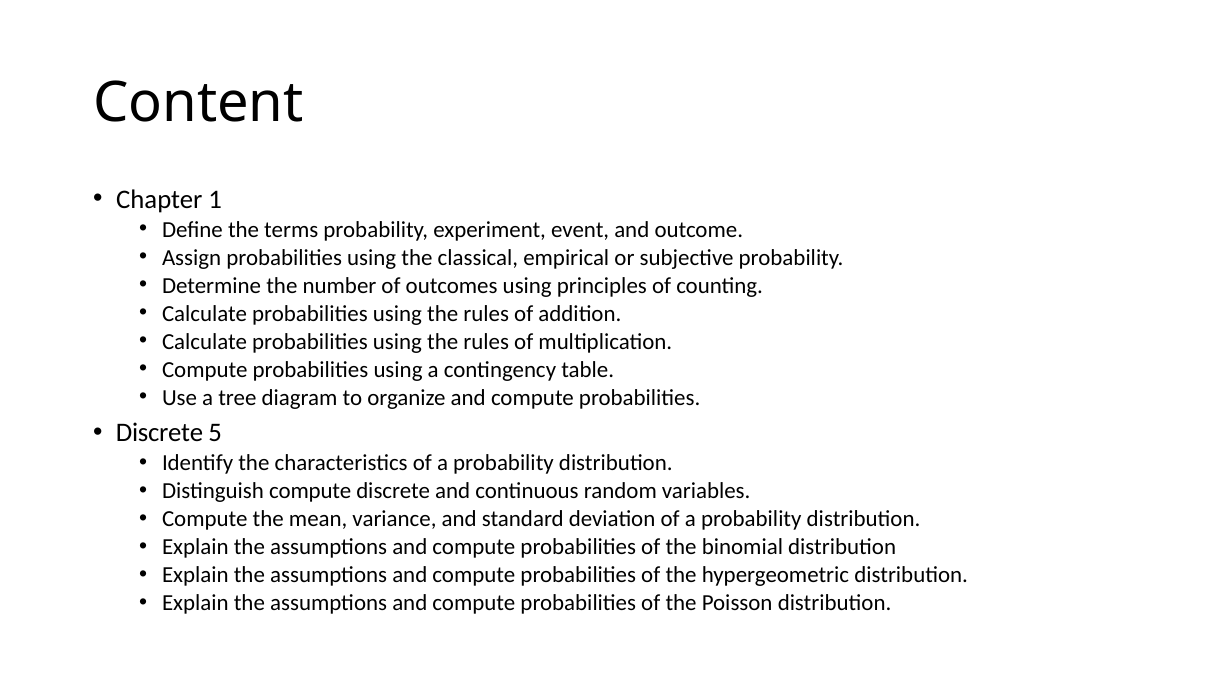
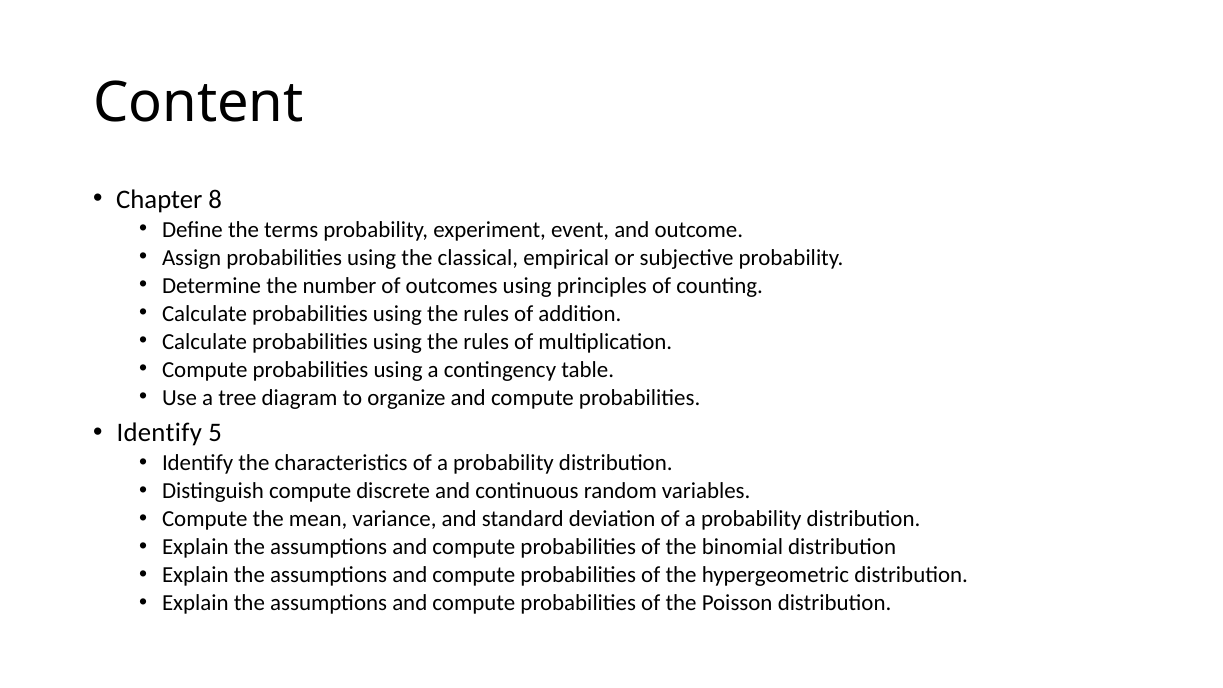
1: 1 -> 8 (215, 200)
Discrete: Discrete -> Identify (159, 433)
